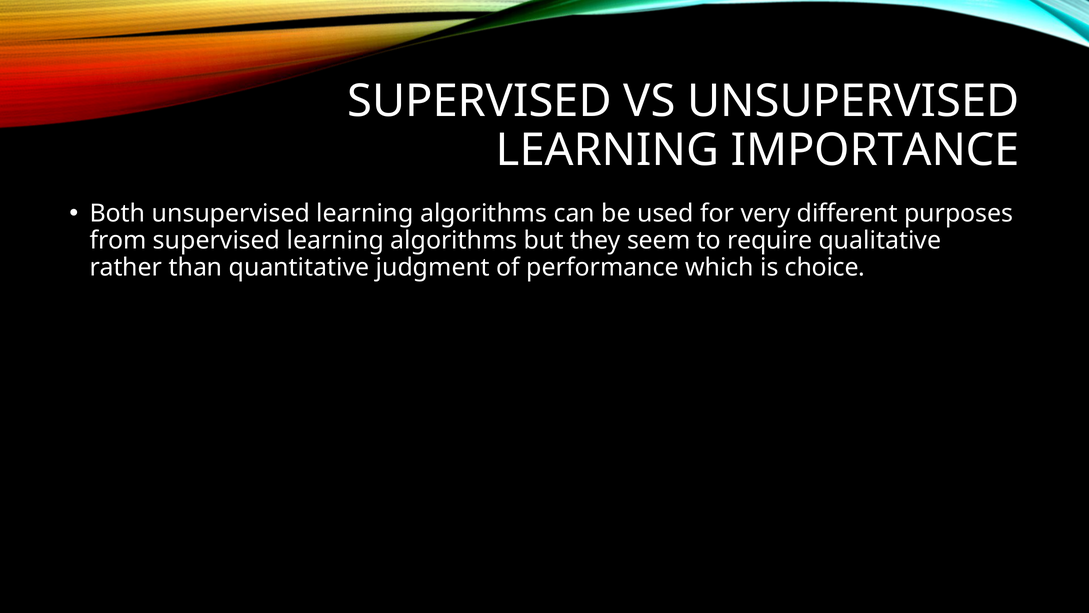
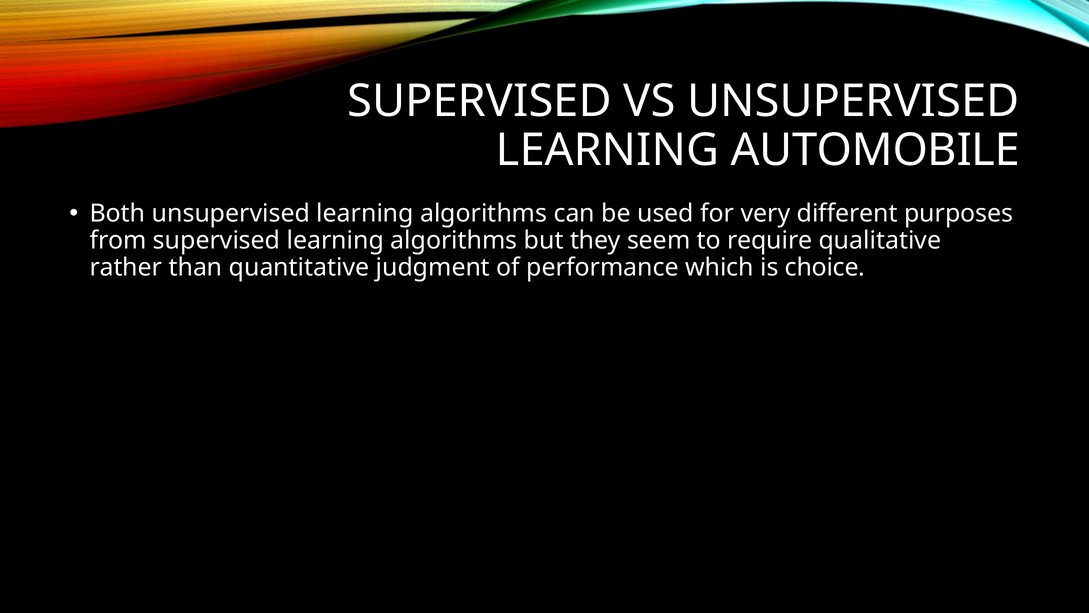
IMPORTANCE: IMPORTANCE -> AUTOMOBILE (875, 150)
